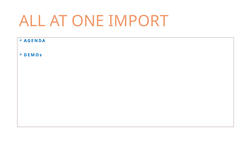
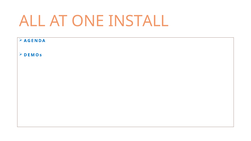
IMPORT: IMPORT -> INSTALL (139, 21)
